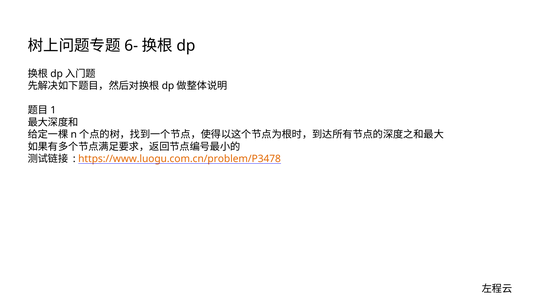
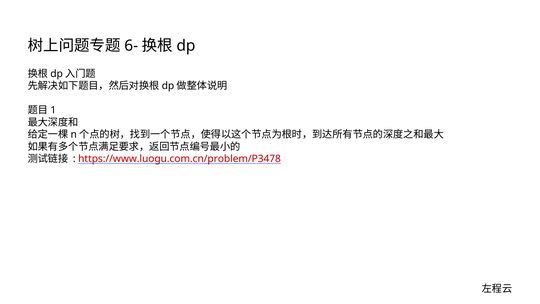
https://www.luogu.com.cn/problem/P3478 colour: orange -> red (180, 159)
